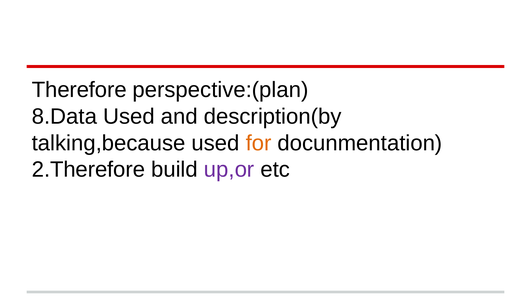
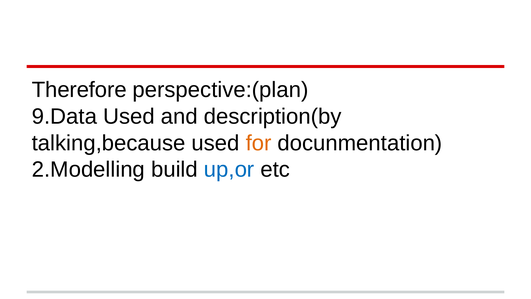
8.Data: 8.Data -> 9.Data (64, 116)
2.Therefore: 2.Therefore -> 2.Modelling (88, 169)
up,or colour: purple -> blue (229, 169)
